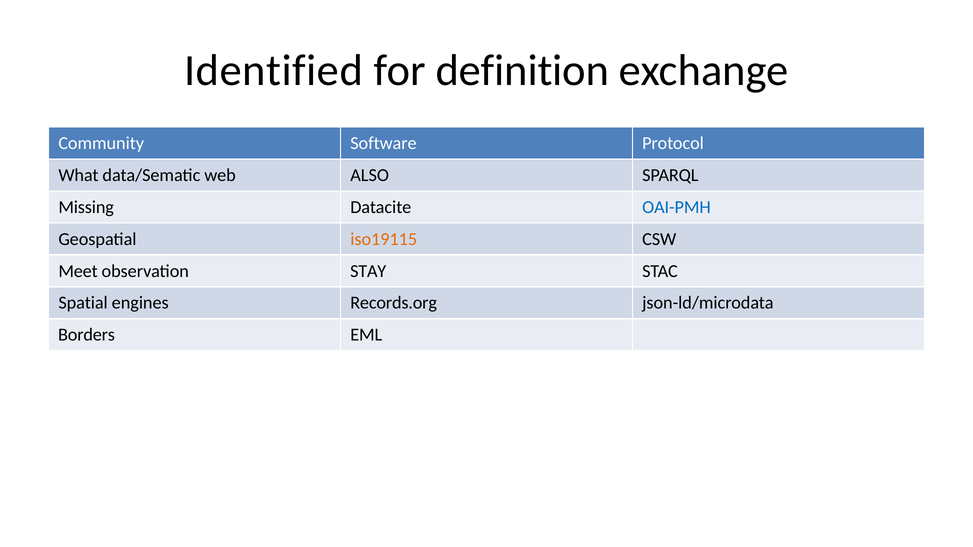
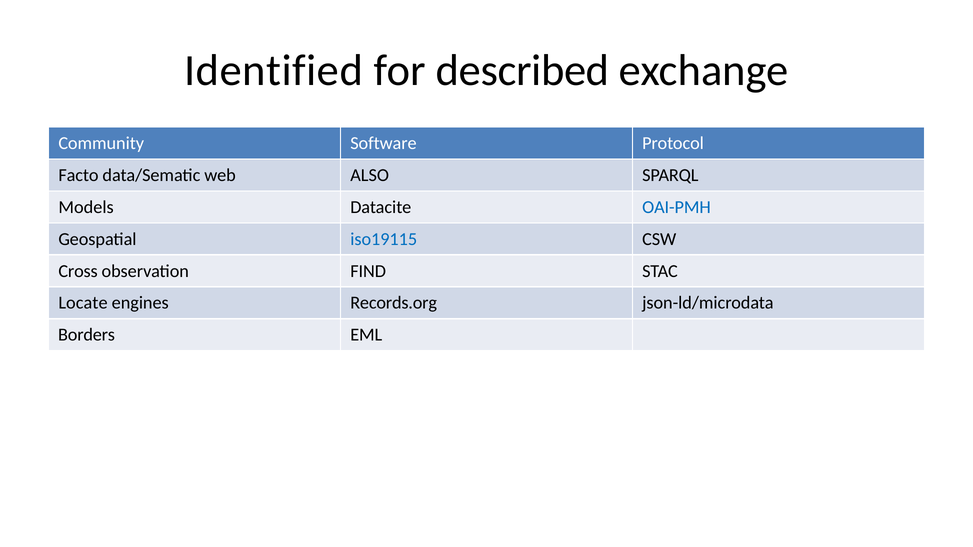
definition: definition -> described (522, 71)
What: What -> Facto (78, 175)
Missing: Missing -> Models (86, 207)
iso19115 colour: orange -> blue (384, 239)
Meet: Meet -> Cross (78, 271)
STAY: STAY -> FIND (368, 271)
Spatial: Spatial -> Locate (83, 303)
